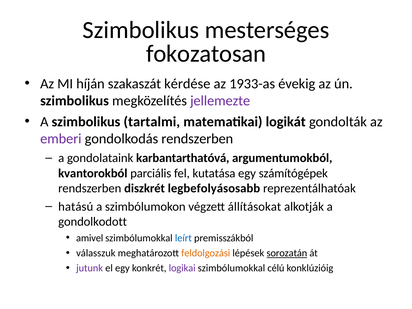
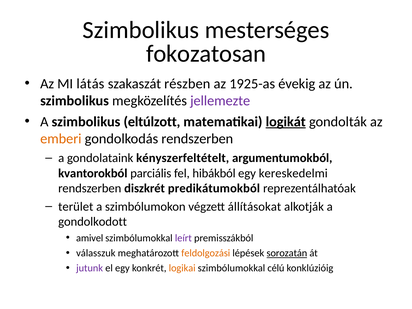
híján: híján -> látás (90, 84)
kérdése: kérdése -> részben (187, 84)
1933-as: 1933-as -> 1925-as (252, 84)
tartalmi: tartalmi -> eltúlzott (152, 122)
logikát underline: none -> present (286, 122)
emberi colour: purple -> orange (61, 139)
karbantarthatóvá: karbantarthatóvá -> kényszerfeltételt (183, 158)
kutatása: kutatása -> hibákból (214, 173)
számítógépek: számítógépek -> kereskedelmi (293, 173)
legbefolyásosabb: legbefolyásosabb -> predikátumokból (214, 188)
hatású: hatású -> terület (76, 207)
leírt colour: blue -> purple (183, 238)
logikai colour: purple -> orange (182, 268)
